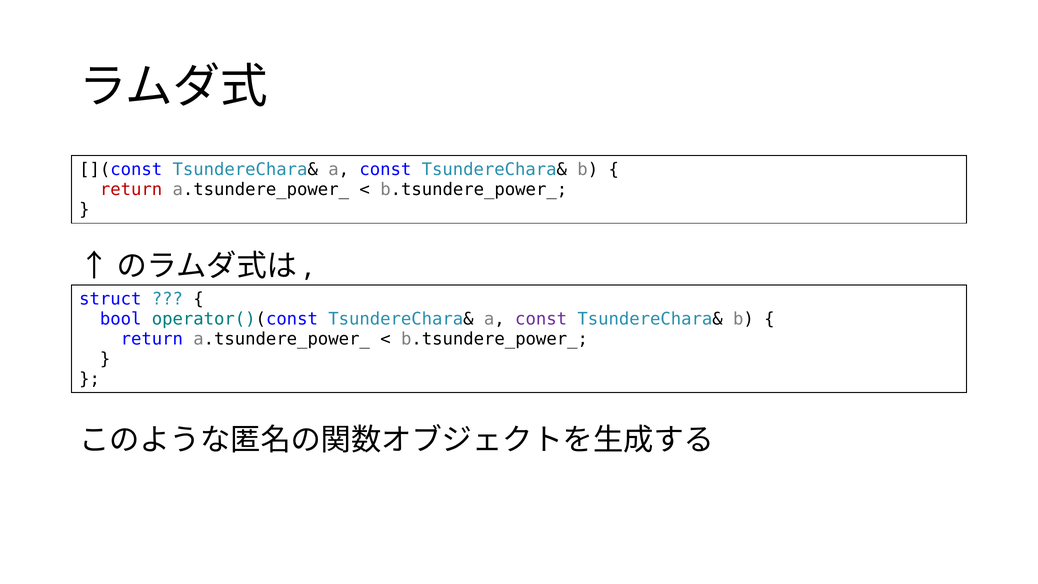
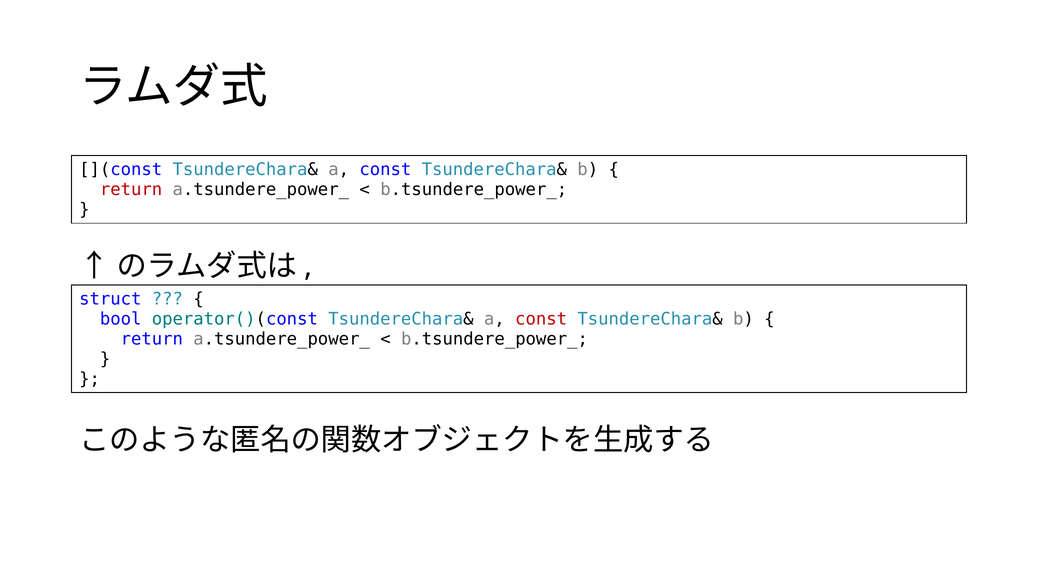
const colour: purple -> red (541, 319)
